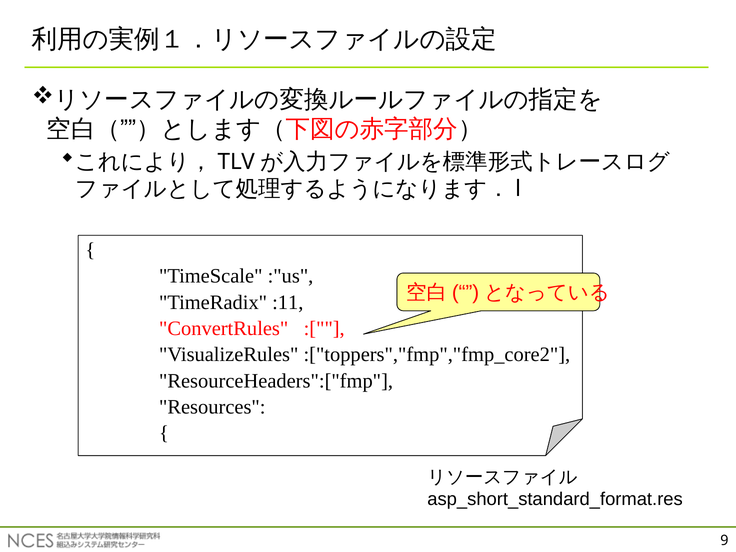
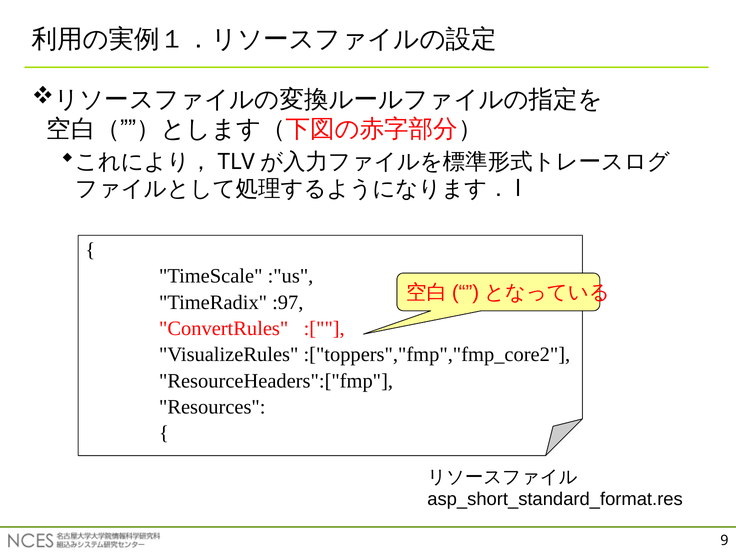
:11: :11 -> :97 (288, 302)
